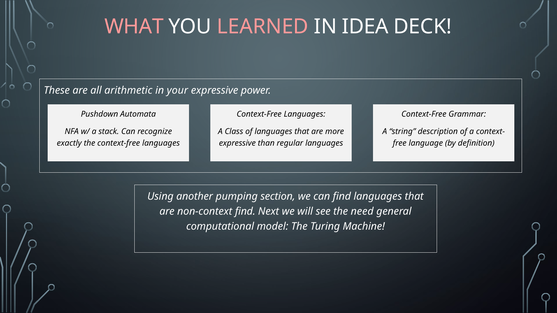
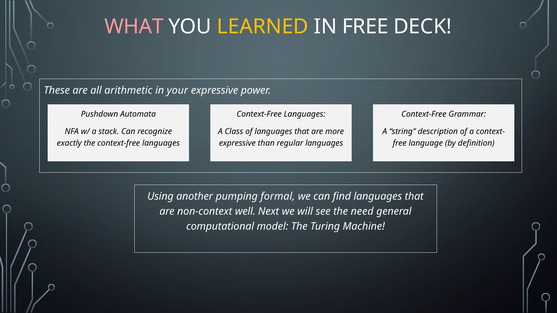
LEARNED colour: pink -> yellow (263, 27)
IN IDEA: IDEA -> FREE (365, 27)
section: section -> formal (278, 197)
non-context find: find -> well (245, 212)
